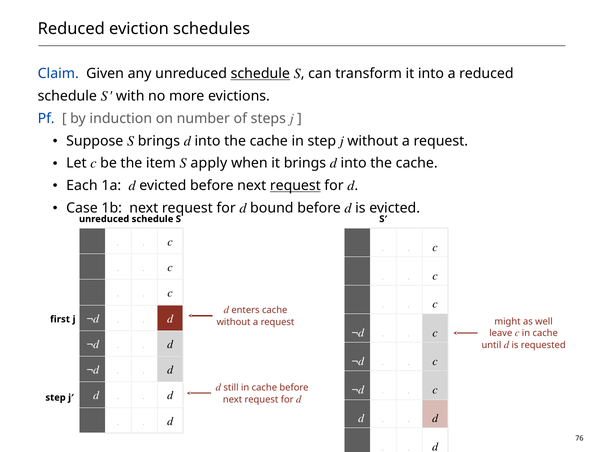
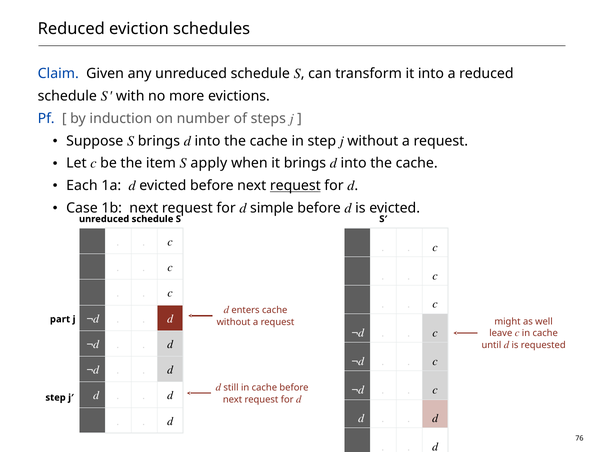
schedule underline: present -> none (260, 74)
bound: bound -> simple (272, 208)
first: first -> part (60, 319)
